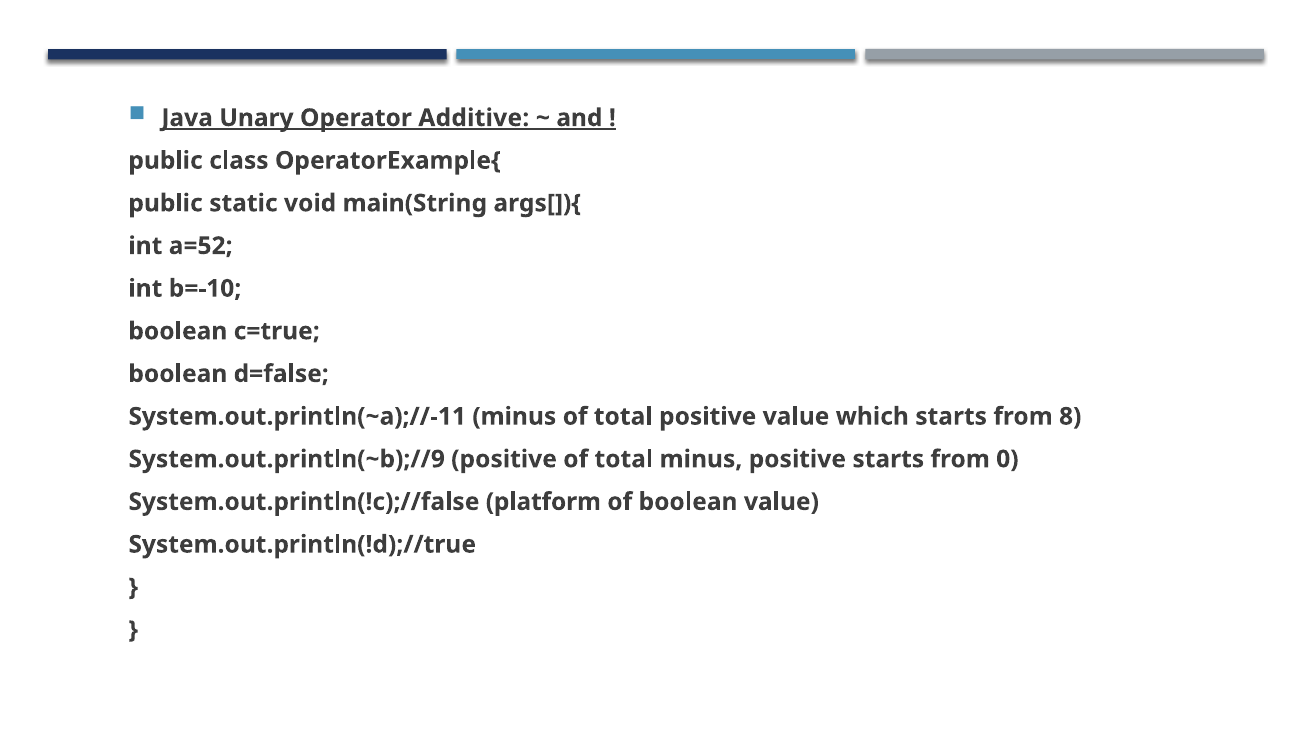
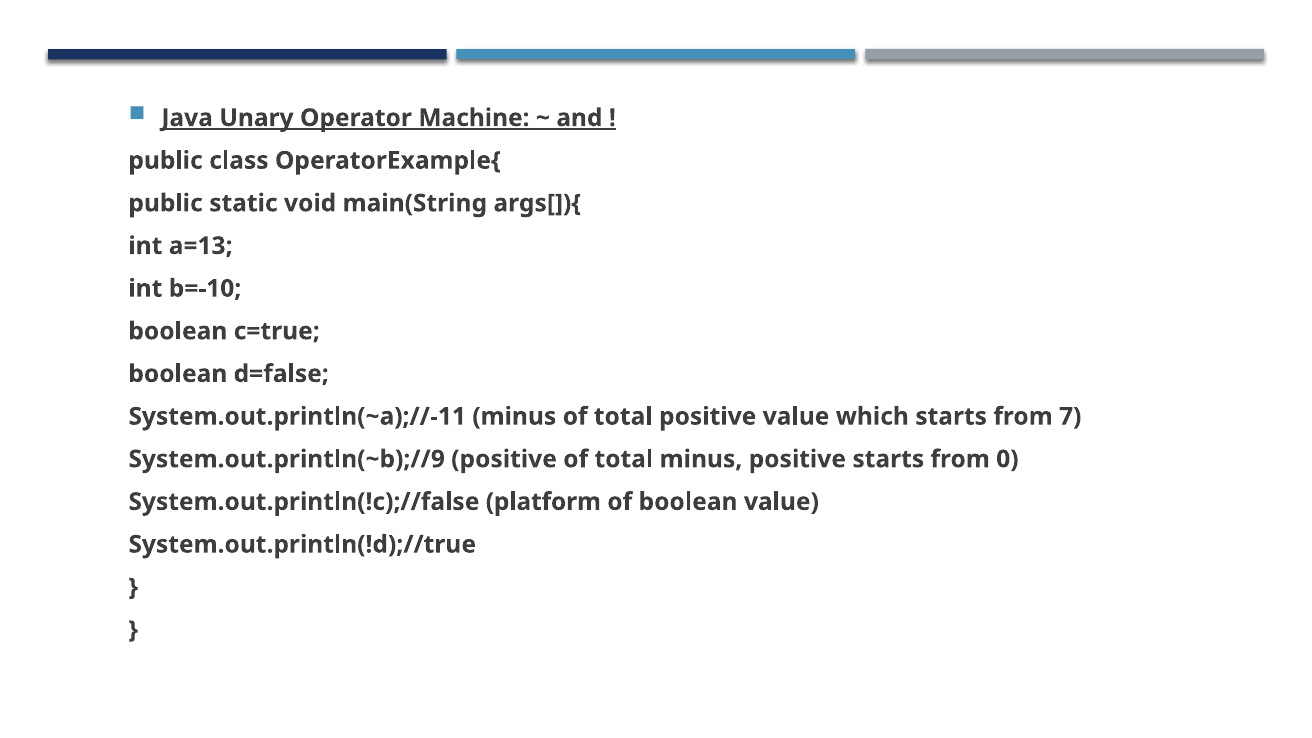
Additive: Additive -> Machine (474, 118)
a=52: a=52 -> a=13 (201, 246)
8: 8 -> 7 (1070, 417)
